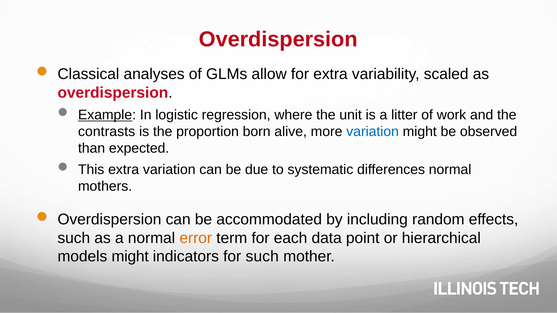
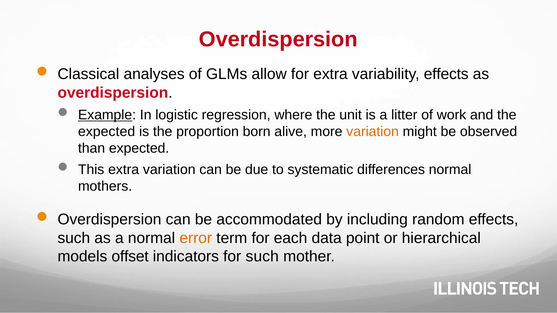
variability scaled: scaled -> effects (446, 74)
contrasts: contrasts -> expected (107, 132)
variation colour: blue -> orange (373, 132)
models might: might -> offset (130, 257)
